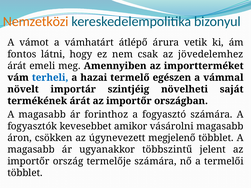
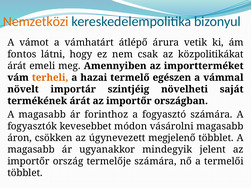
jövedelemhez: jövedelemhez -> közpolitikákat (211, 54)
terheli colour: blue -> orange (50, 78)
amikor: amikor -> módon (131, 126)
többszintű: többszintű -> mindegyik (167, 150)
